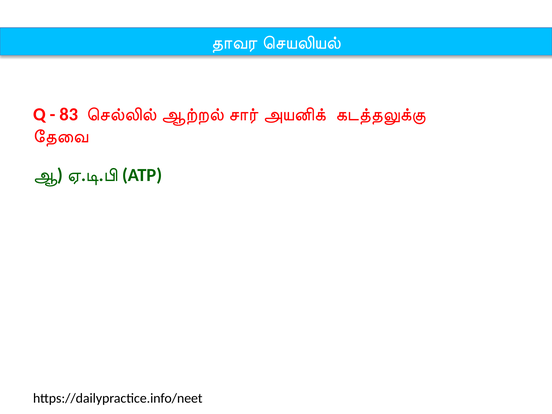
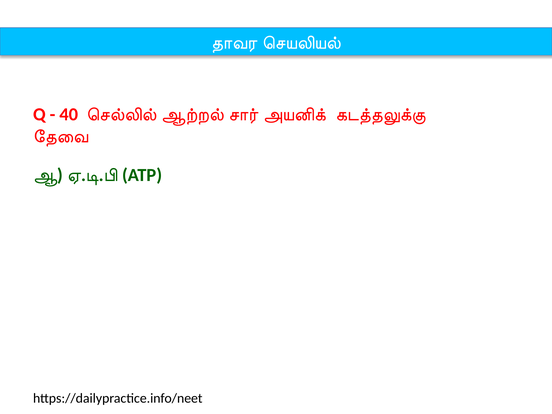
83: 83 -> 40 (69, 114)
